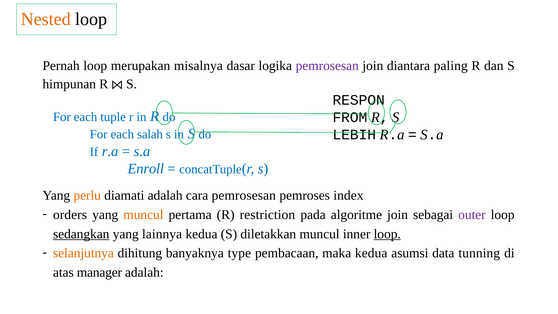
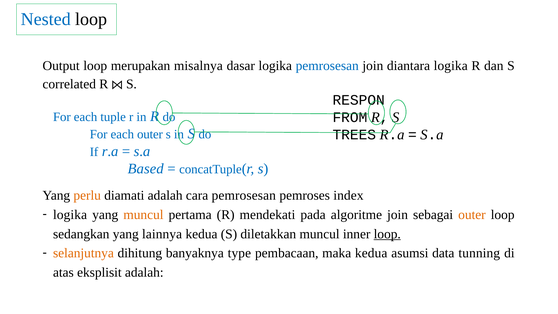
Nested colour: orange -> blue (46, 19)
Pernah: Pernah -> Output (61, 66)
pemrosesan colour: purple -> blue (327, 66)
diantara paling: paling -> logika (451, 66)
himpunan: himpunan -> correlated (69, 84)
each salah: salah -> outer (150, 134)
LEBIH: LEBIH -> TREES (354, 135)
Enroll: Enroll -> Based (146, 169)
orders: orders -> logika (70, 215)
restriction: restriction -> mendekati (267, 215)
outer colour: purple -> orange (472, 215)
sedangkan underline: present -> none (81, 234)
manager: manager -> eksplisit (99, 272)
